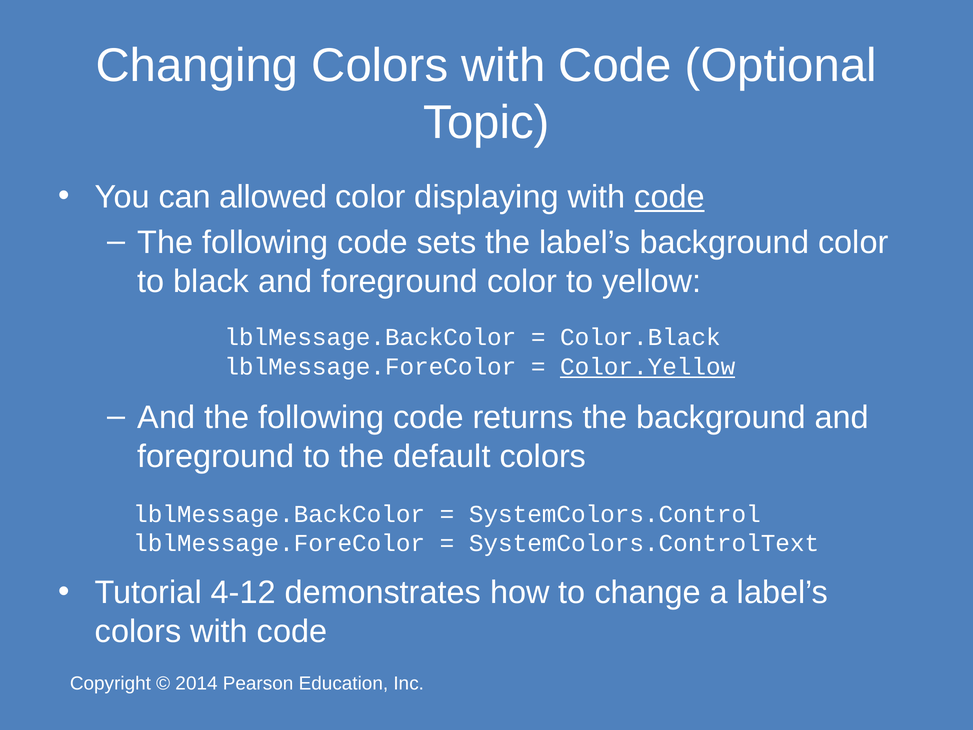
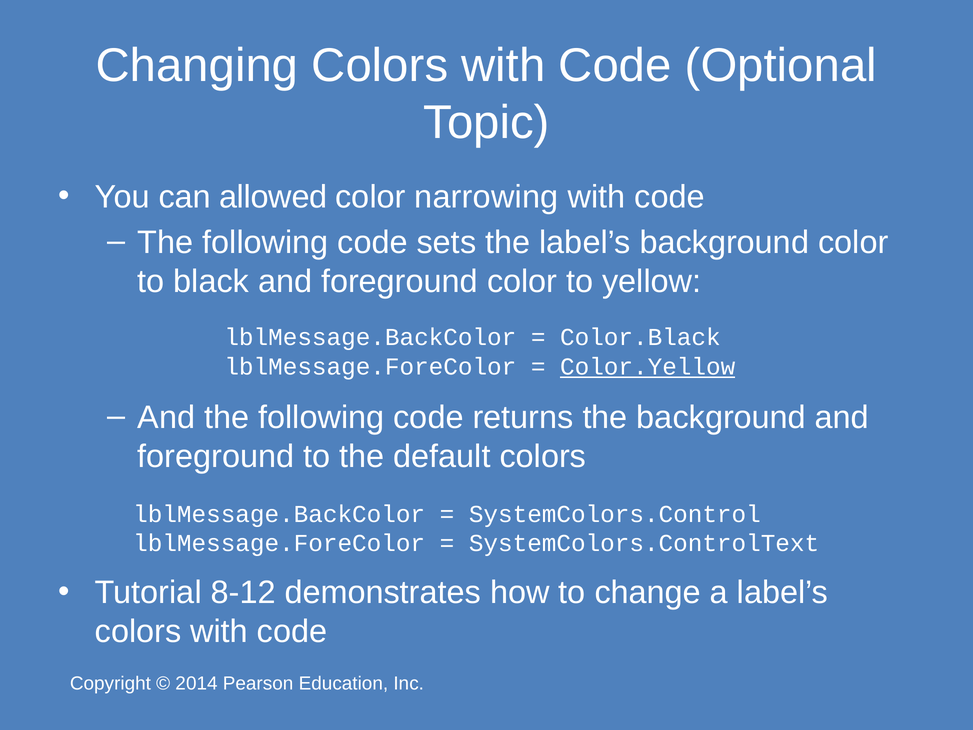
displaying: displaying -> narrowing (486, 197)
code underline: present -> none (670, 197)
4-12: 4-12 -> 8-12 (243, 592)
